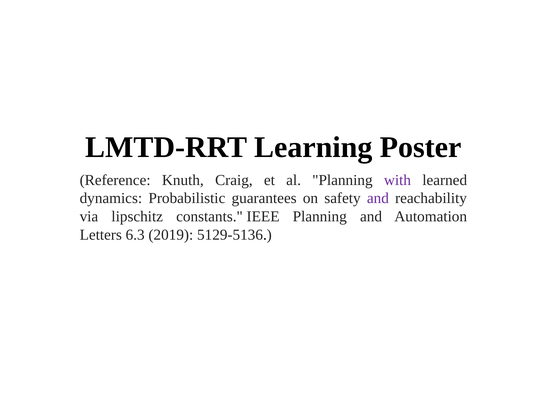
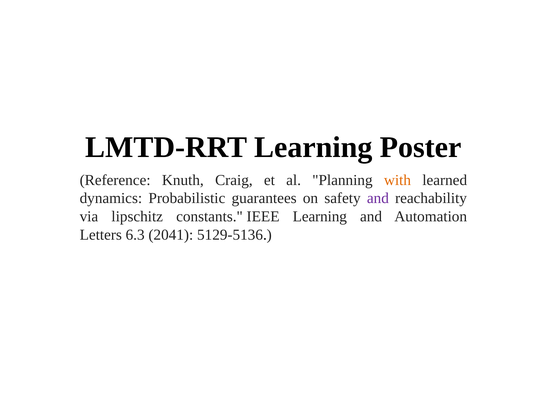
with colour: purple -> orange (397, 180)
IEEE Planning: Planning -> Learning (320, 217)
2019: 2019 -> 2041 (171, 235)
